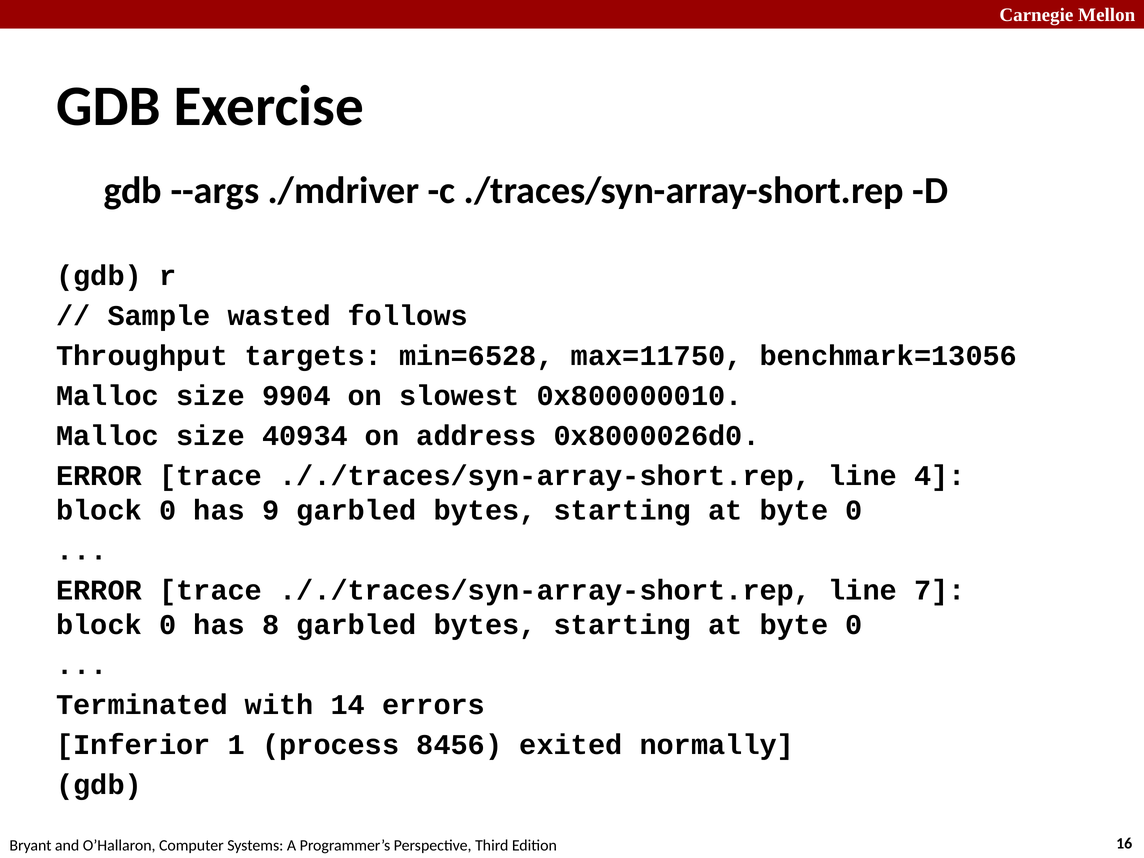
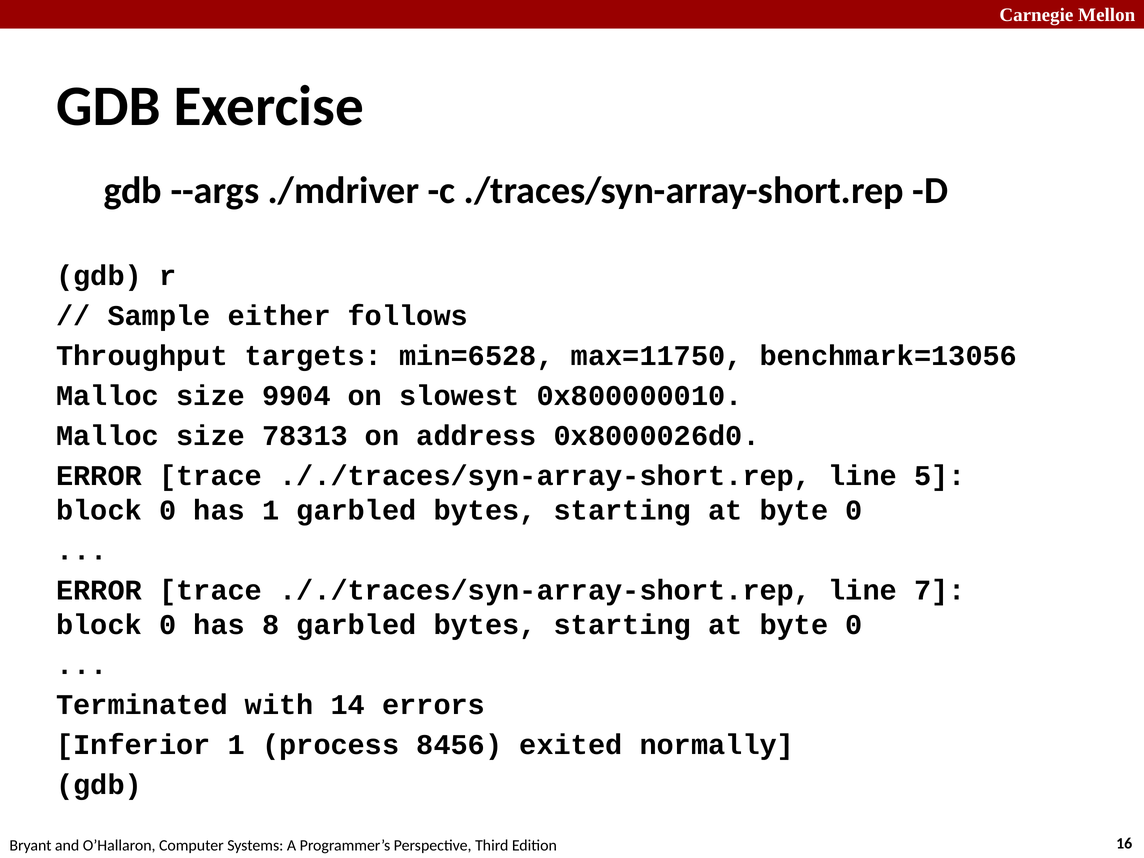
wasted: wasted -> either (279, 316)
40934: 40934 -> 78313 (305, 436)
4: 4 -> 5 (940, 476)
has 9: 9 -> 1 (271, 510)
